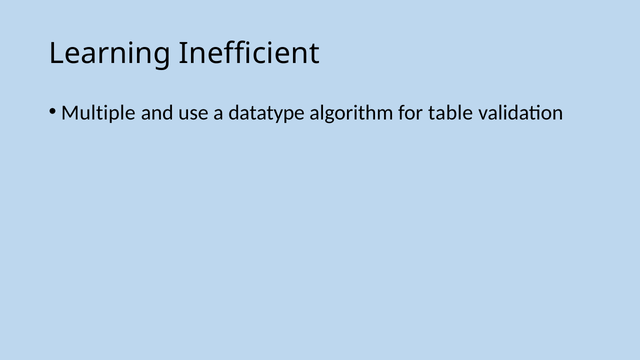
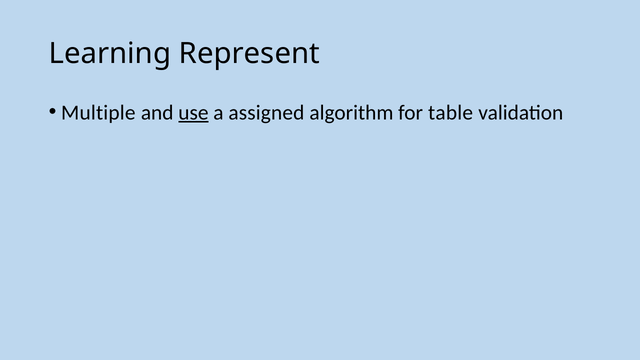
Inefficient: Inefficient -> Represent (249, 54)
use underline: none -> present (193, 113)
datatype: datatype -> assigned (266, 113)
